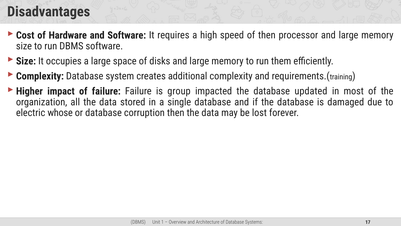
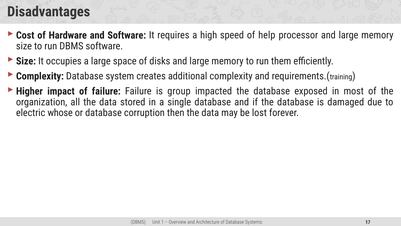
of then: then -> help (267, 35)
updated: updated -> exposed (311, 91)
